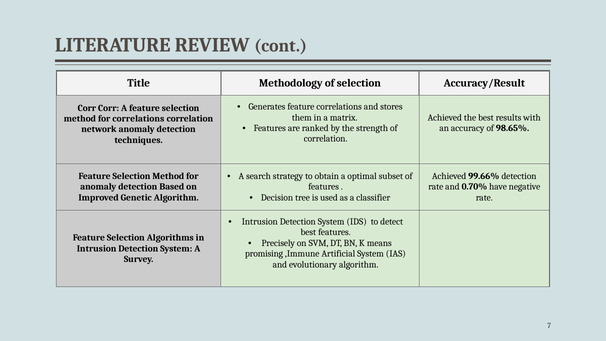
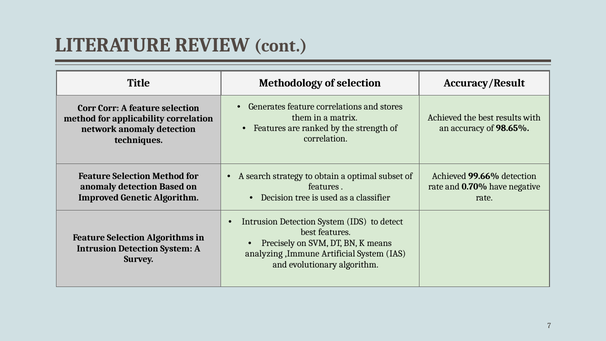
for correlations: correlations -> applicability (138, 119)
promising: promising -> analyzing (264, 254)
